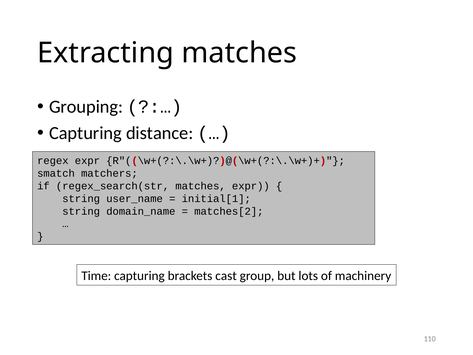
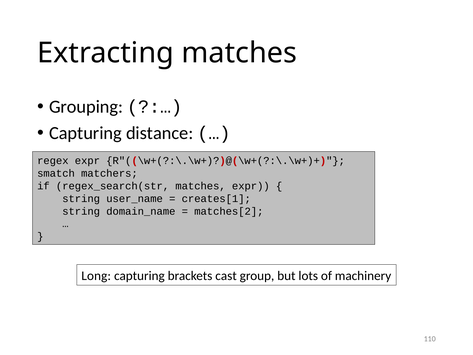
initial[1: initial[1 -> creates[1 (216, 198)
Time: Time -> Long (96, 276)
